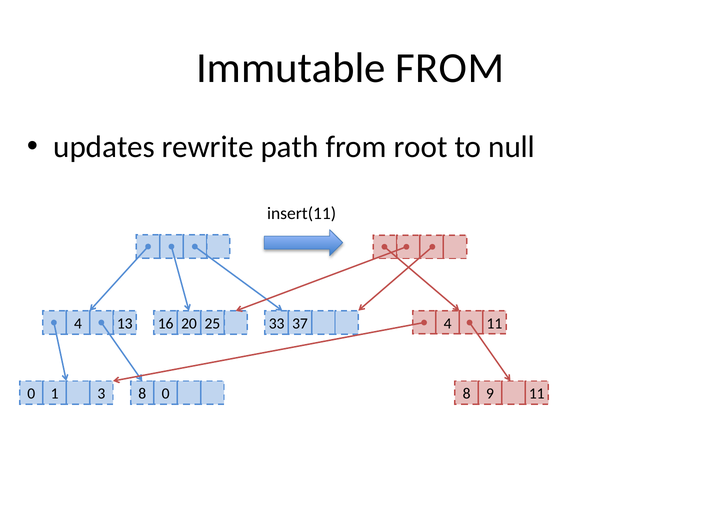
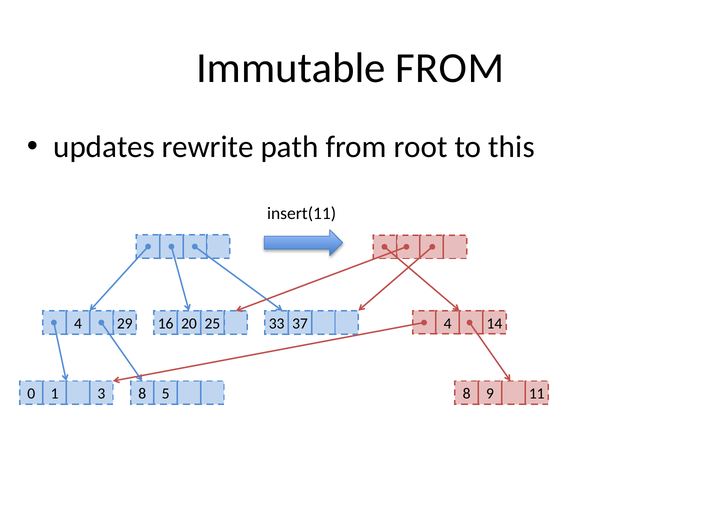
null: null -> this (512, 147)
4 11: 11 -> 14 (494, 323)
13: 13 -> 29 (125, 323)
8 0: 0 -> 5 (166, 394)
